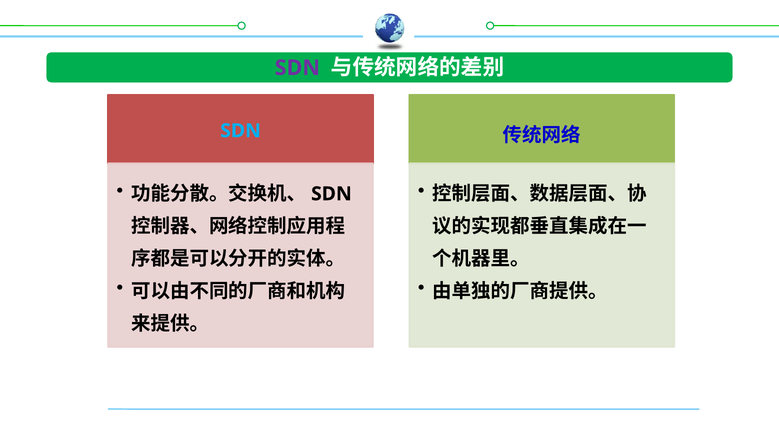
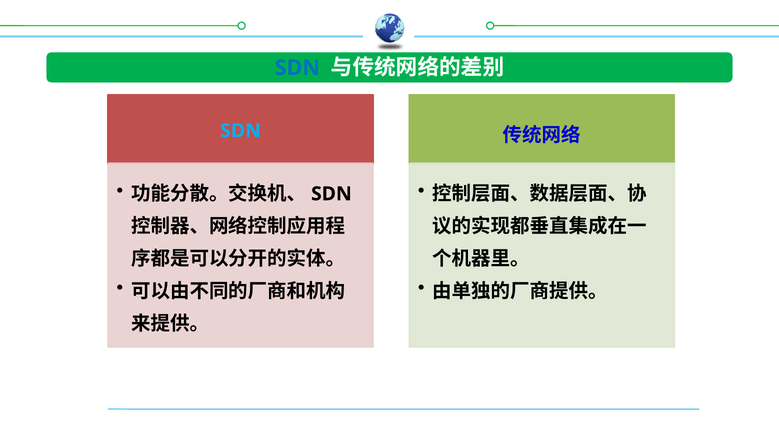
SDN colour: purple -> blue (297, 68)
